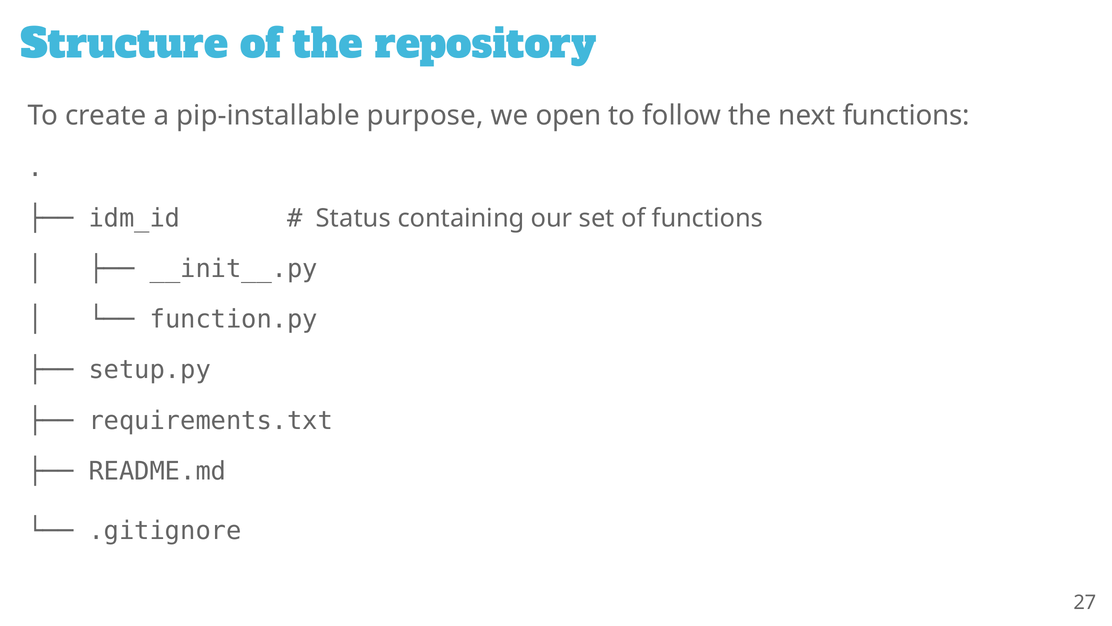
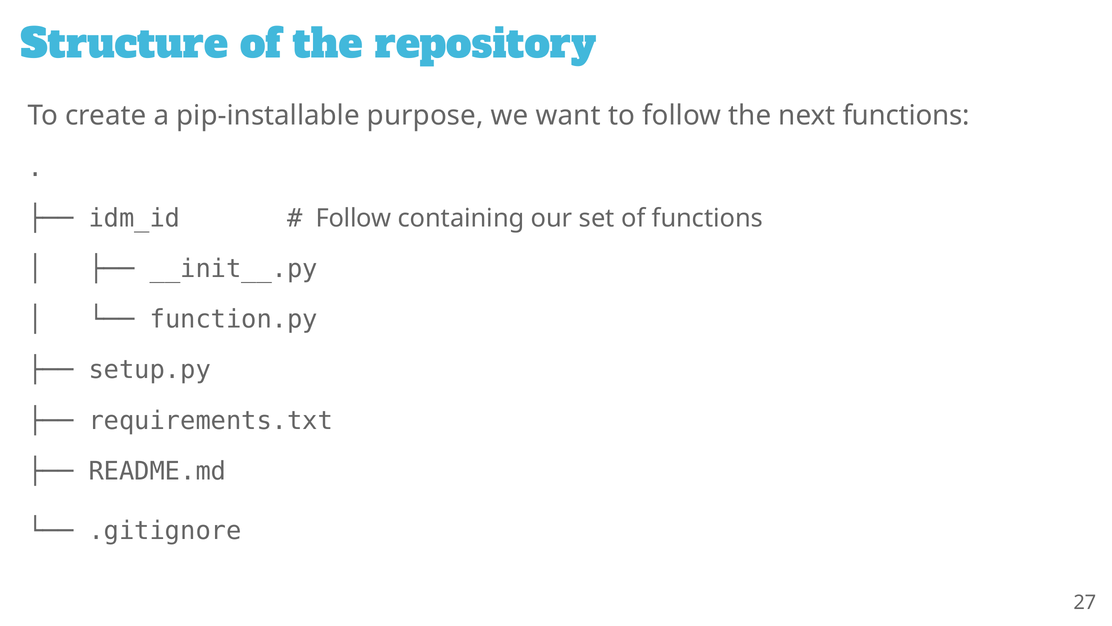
open: open -> want (568, 116)
Status: Status -> Follow (354, 218)
